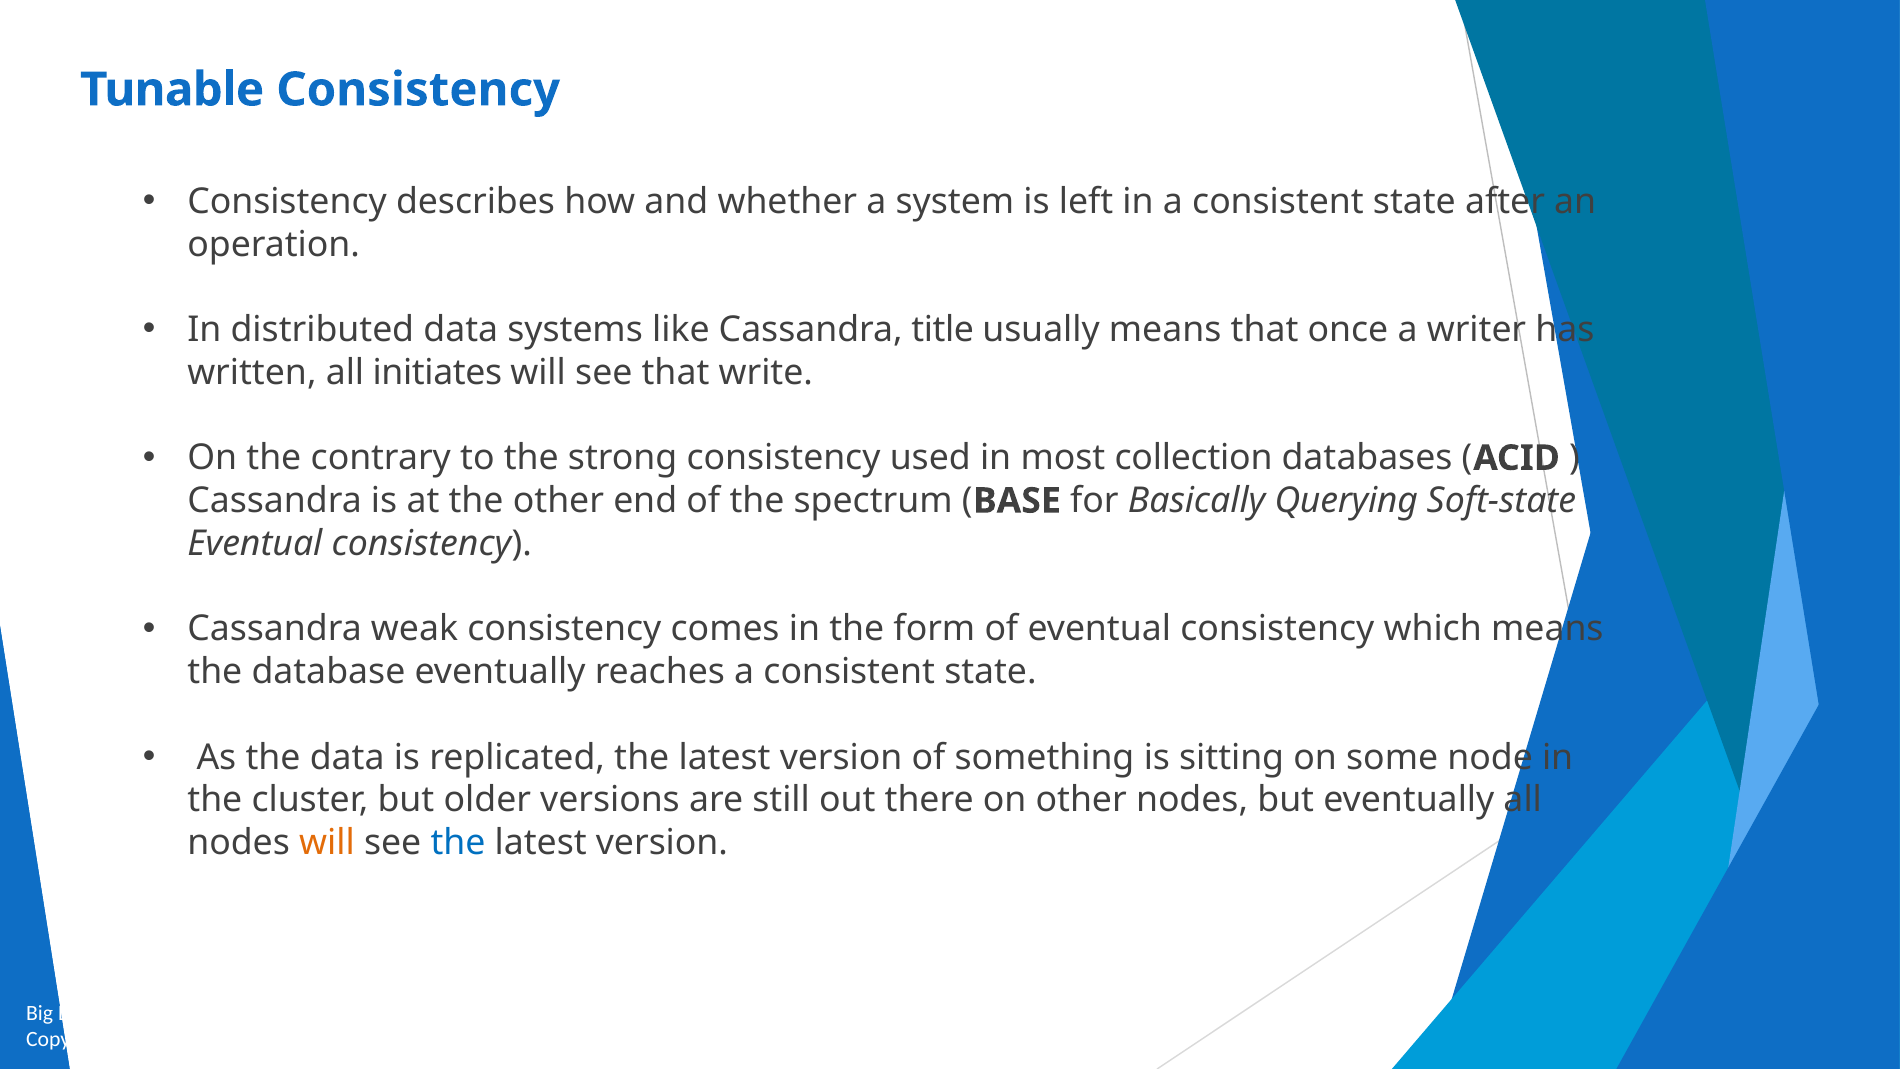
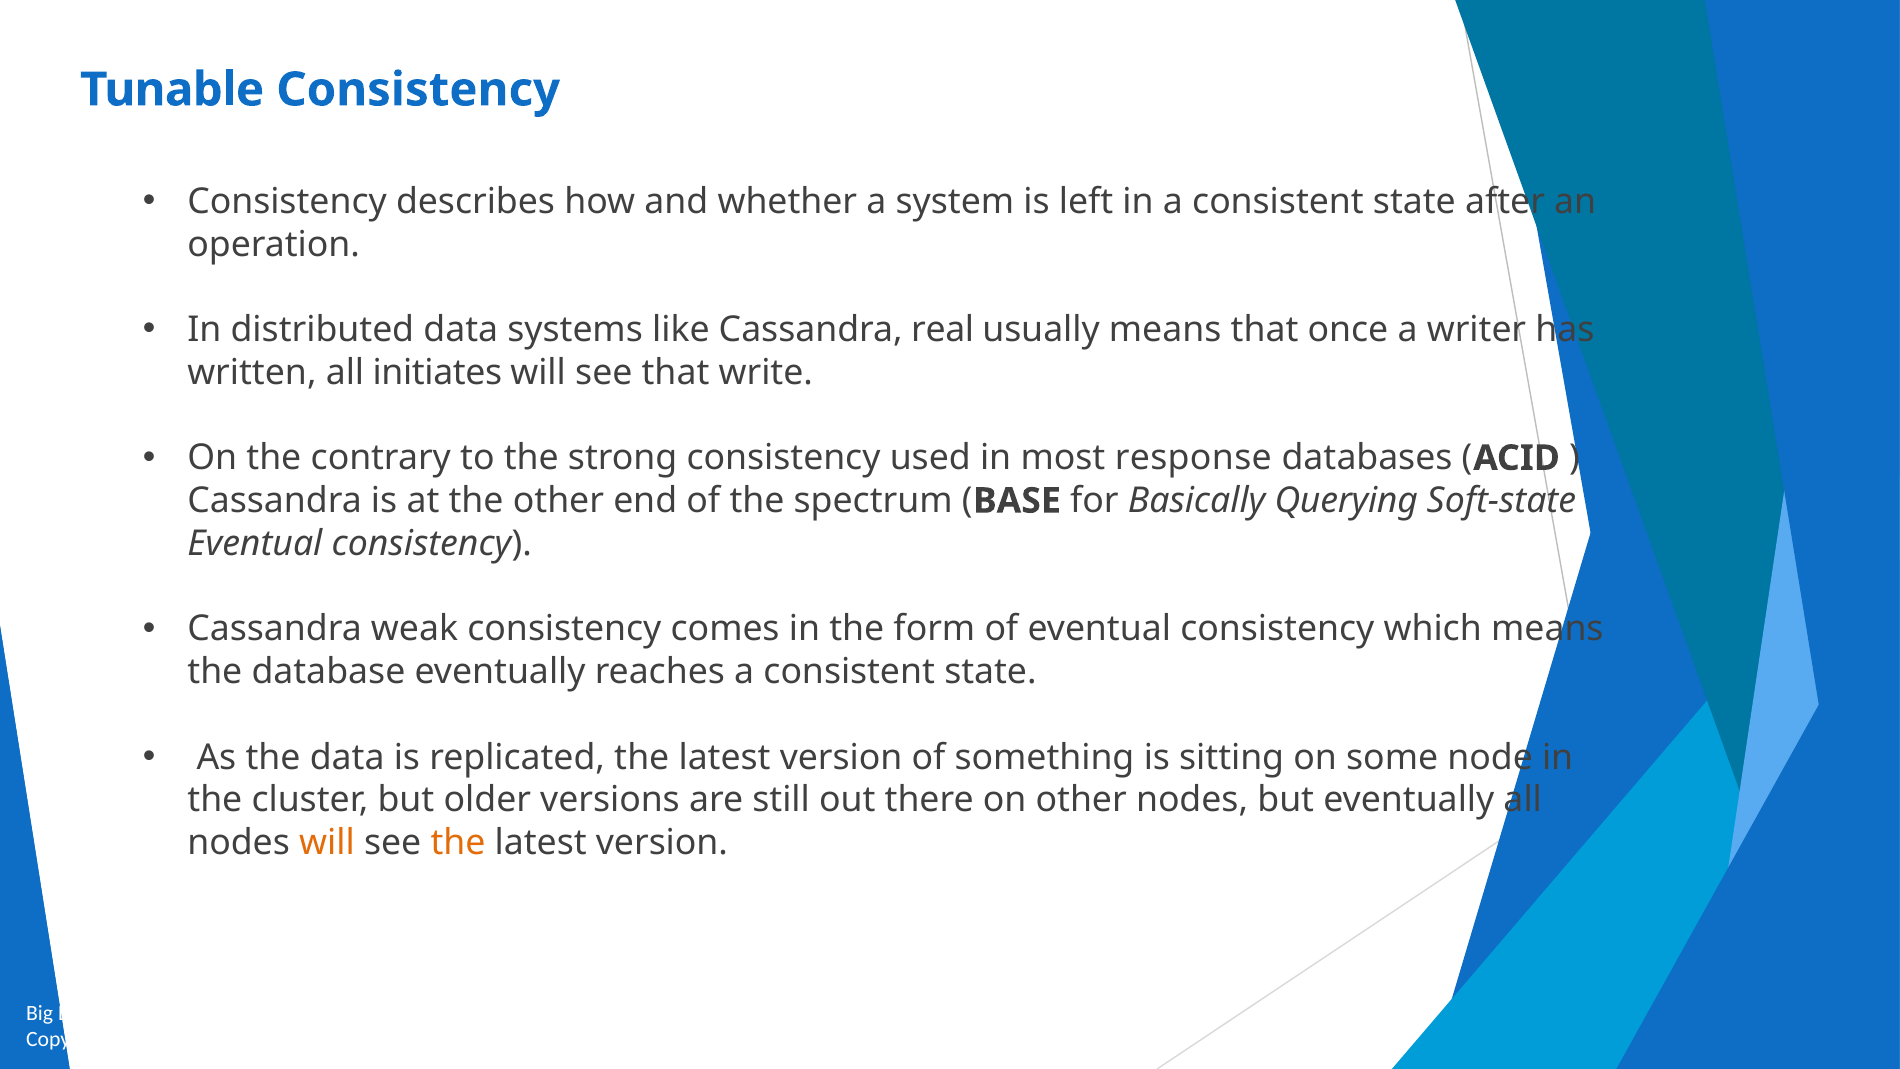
title: title -> real (943, 330)
collection: collection -> response (1193, 458)
the colour: blue -> orange (458, 843)
